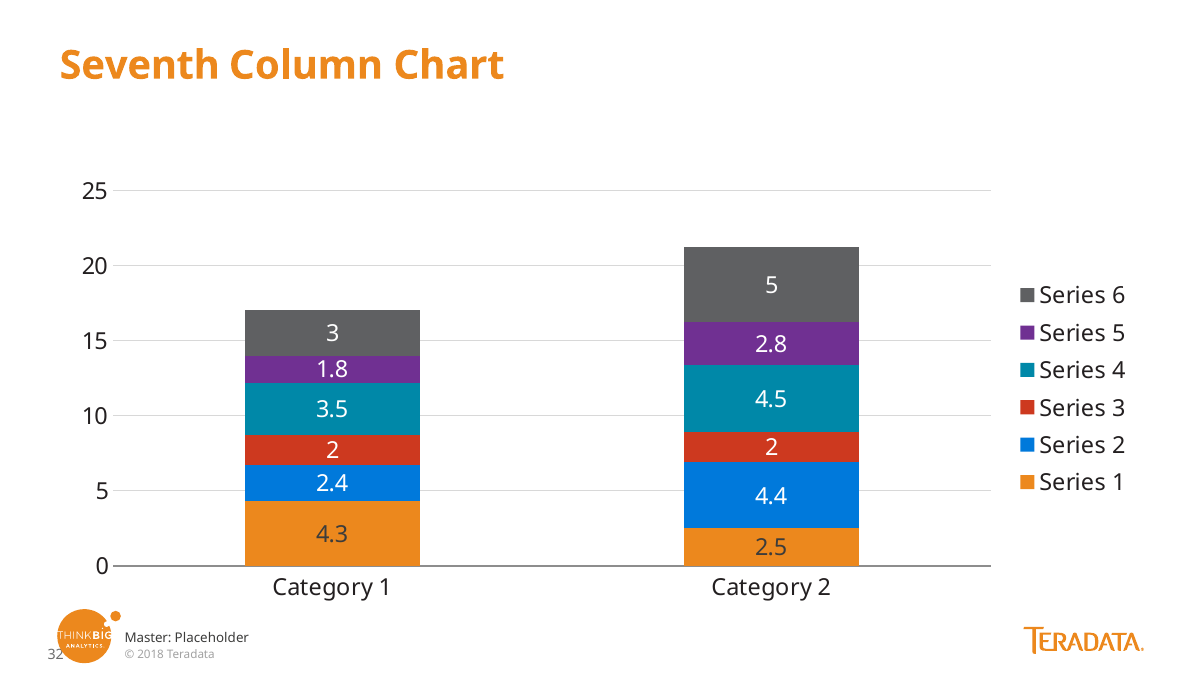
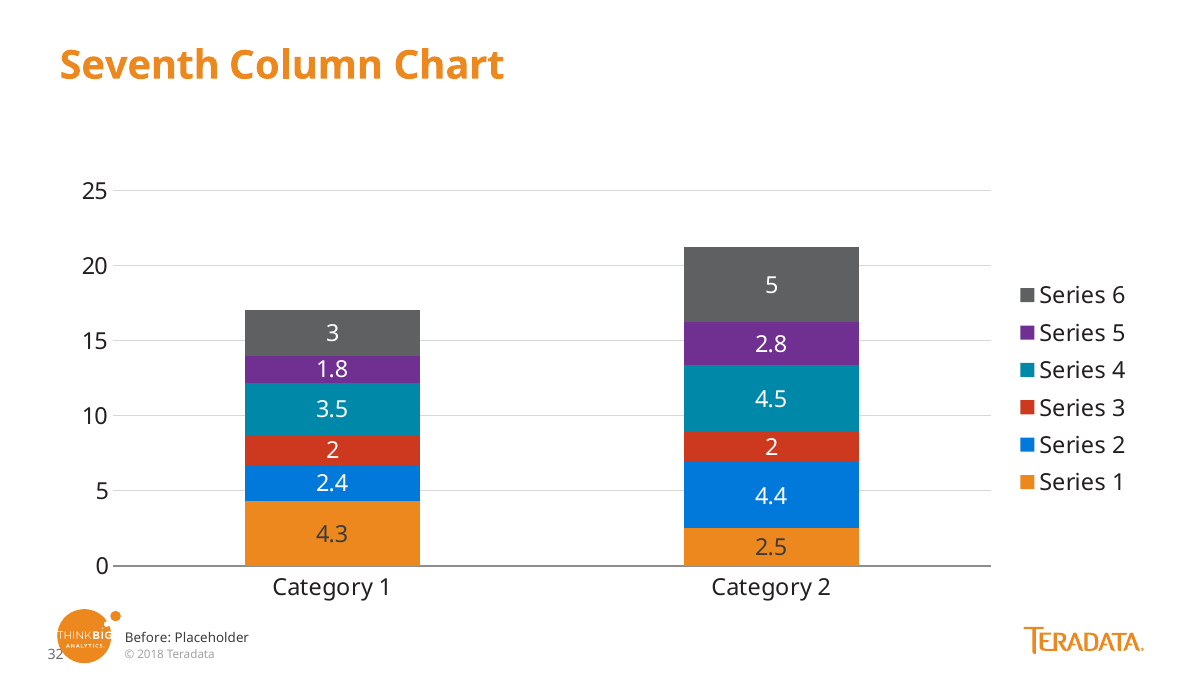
Master: Master -> Before (148, 638)
